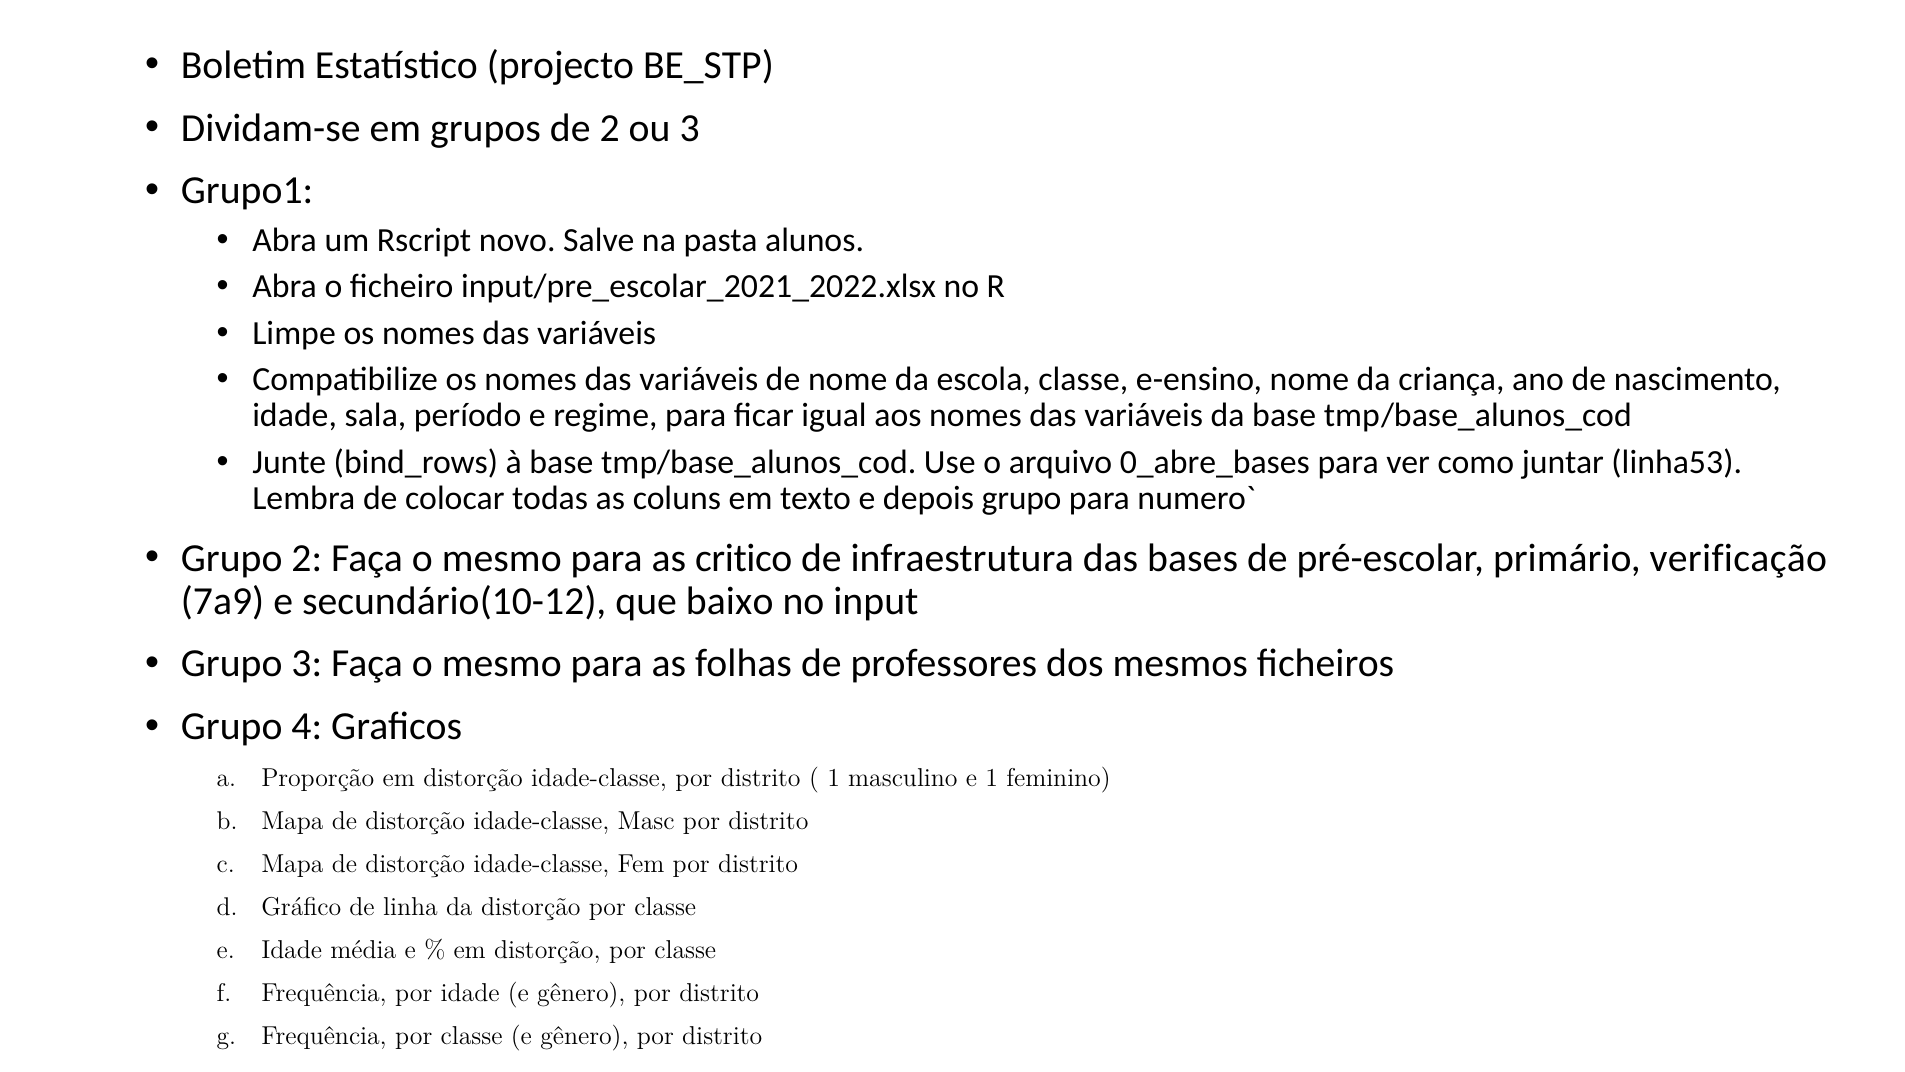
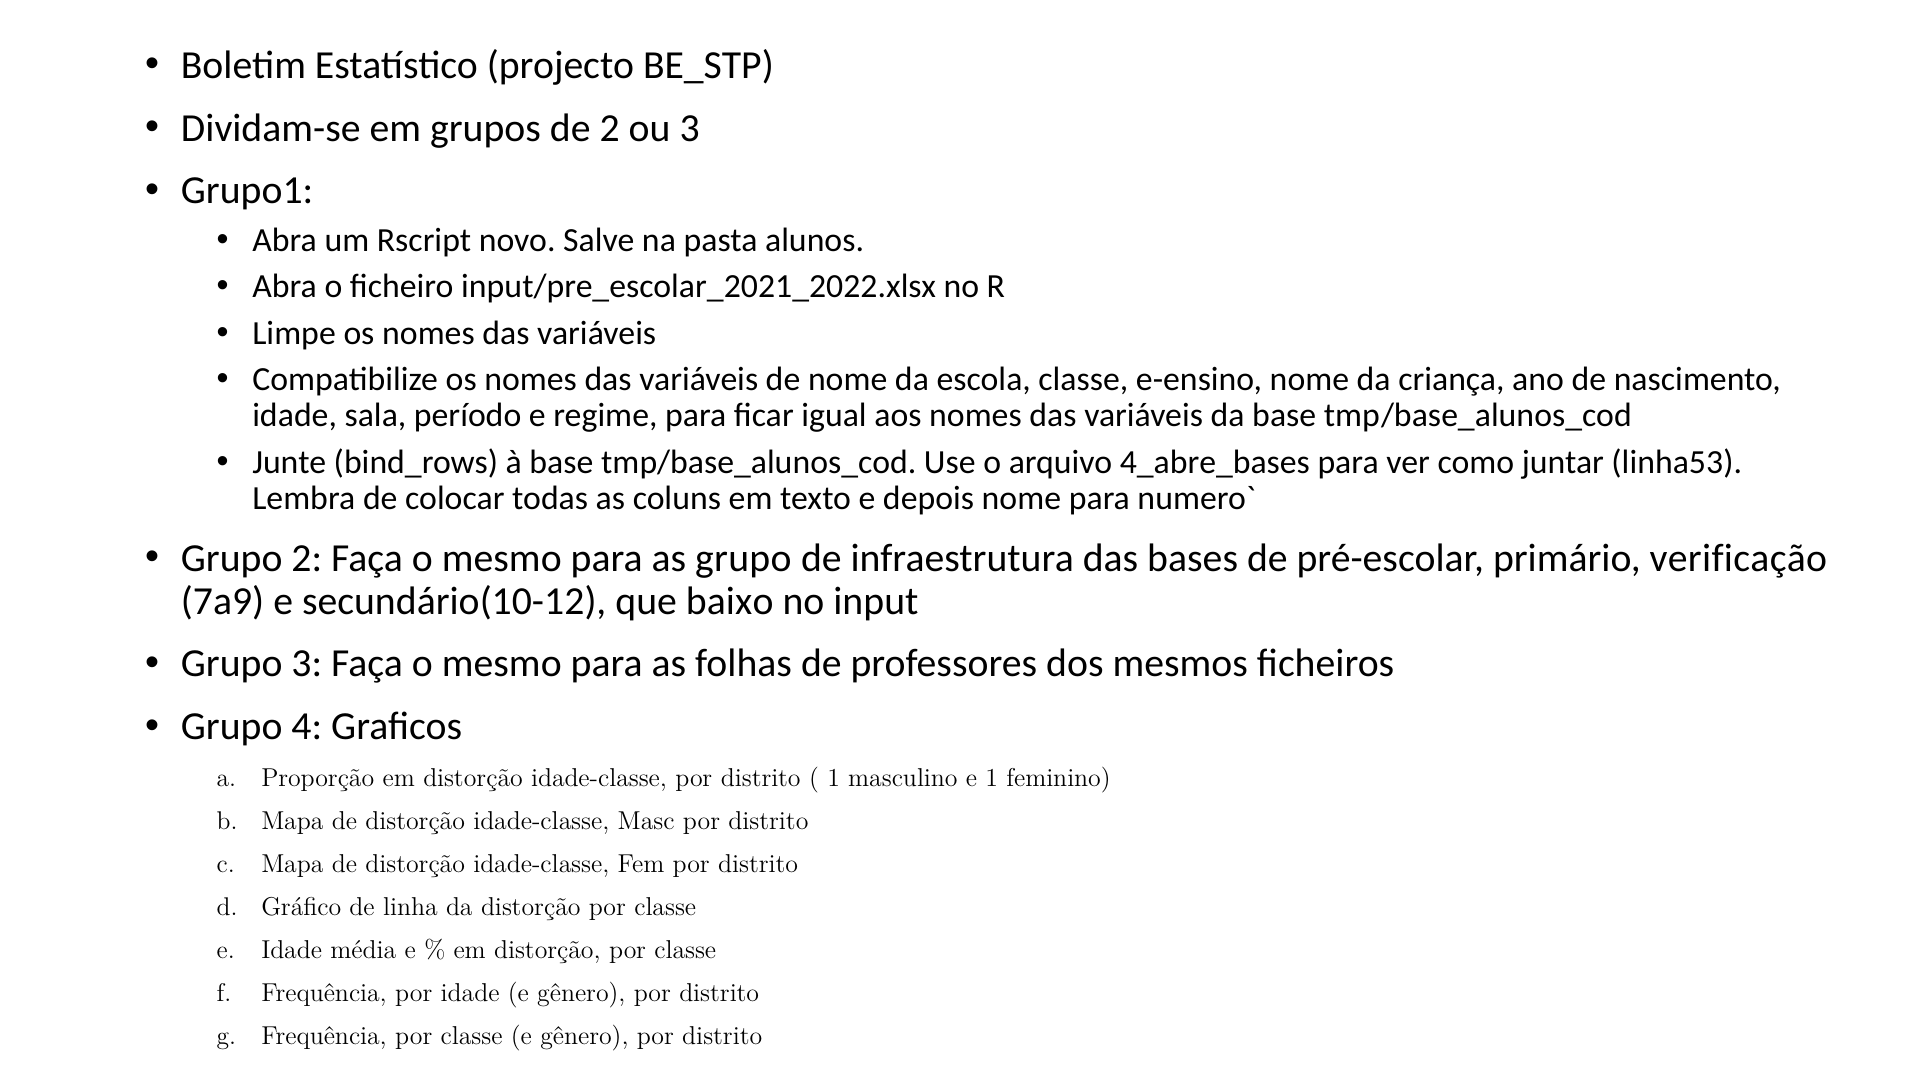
0_abre_bases: 0_abre_bases -> 4_abre_bases (1215, 462)
depois grupo: grupo -> nome (1021, 498)
as critico: critico -> grupo (743, 558)
